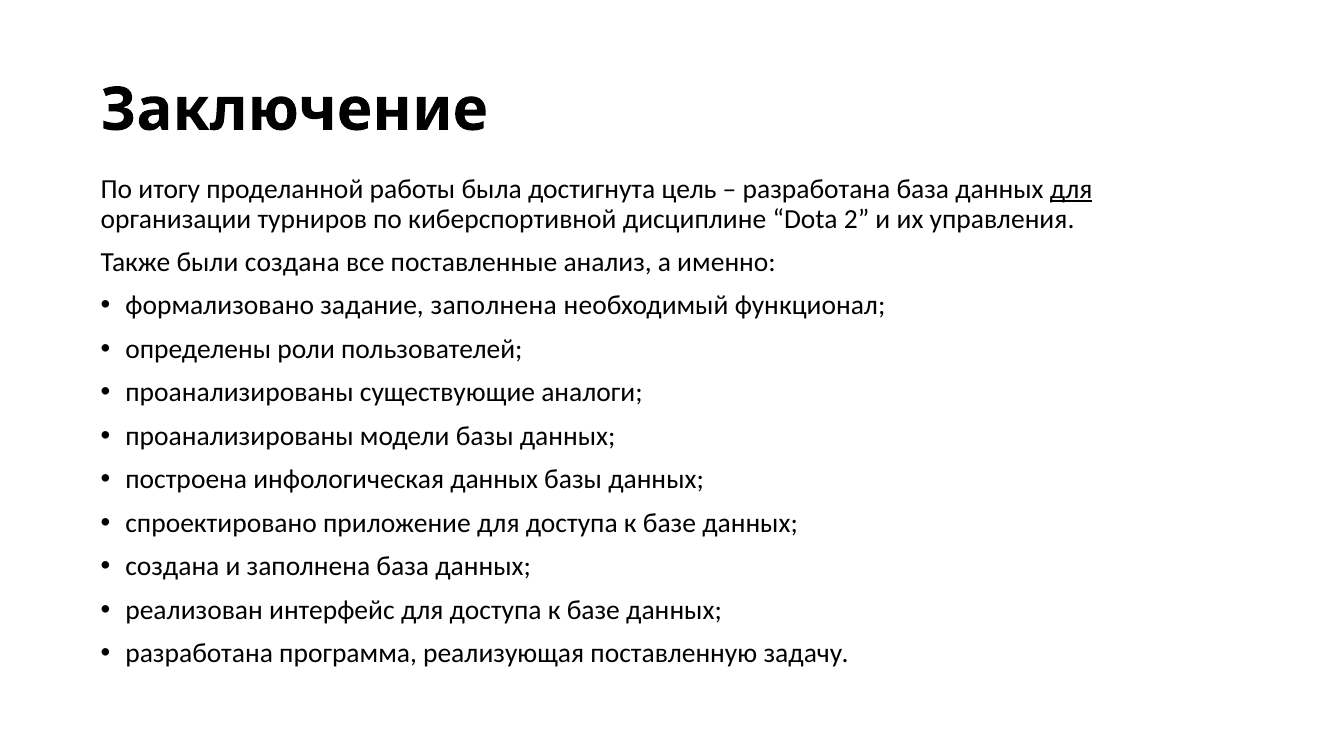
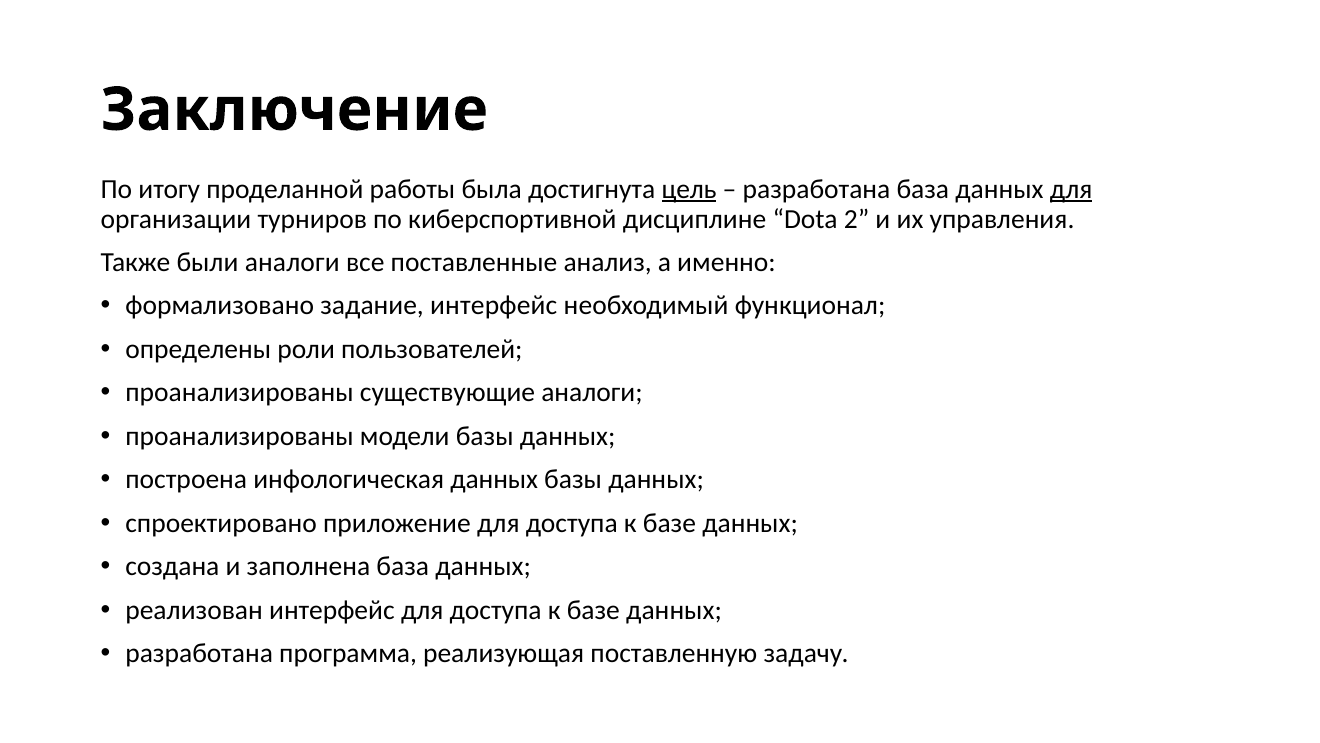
цель underline: none -> present (689, 189)
были создана: создана -> аналоги (292, 262)
задание заполнена: заполнена -> интерфейс (494, 306)
